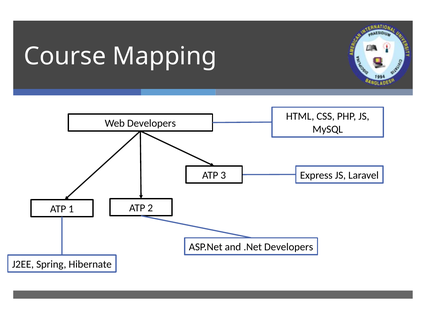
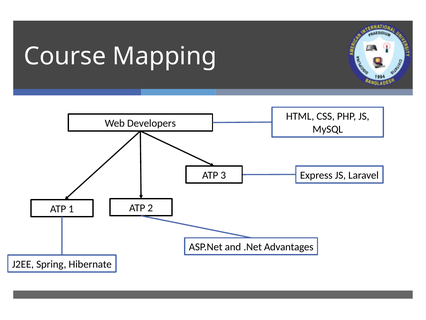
.Net Developers: Developers -> Advantages (289, 247)
